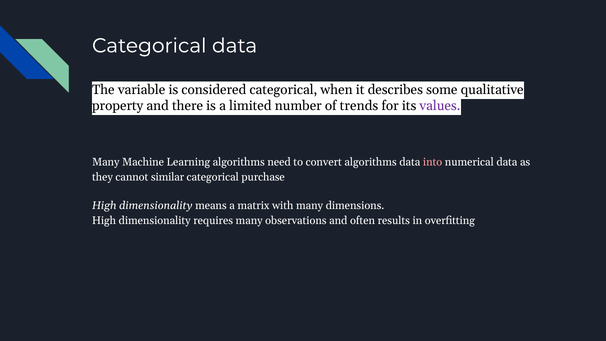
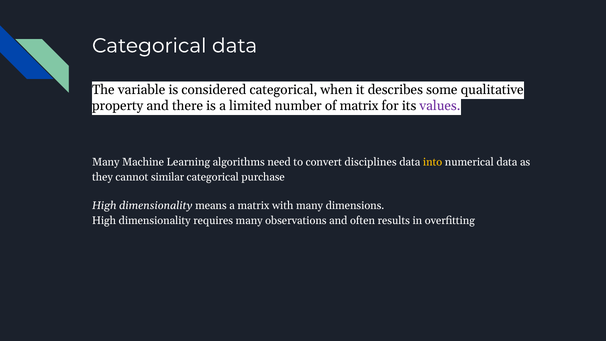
of trends: trends -> matrix (359, 106)
convert algorithms: algorithms -> disciplines (371, 162)
into colour: pink -> yellow (433, 162)
